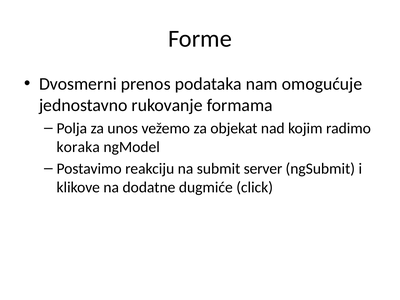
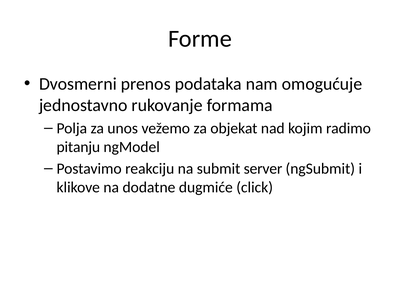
koraka: koraka -> pitanju (78, 147)
